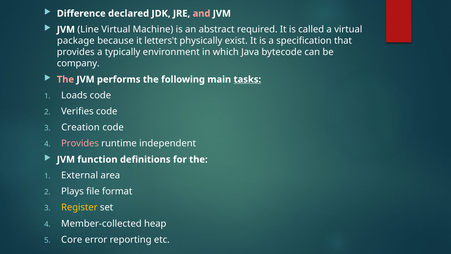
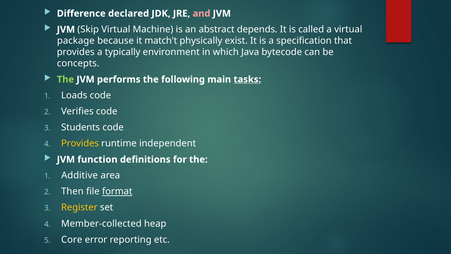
Line: Line -> Skip (88, 29)
required: required -> depends (257, 29)
letters't: letters't -> match't (161, 41)
company: company -> concepts (78, 63)
The colour: pink -> light green (65, 79)
Creation: Creation -> Students (81, 127)
Provides colour: pink -> yellow (80, 143)
External: External -> Additive (80, 175)
Plays: Plays -> Then (72, 191)
format underline: none -> present (117, 191)
